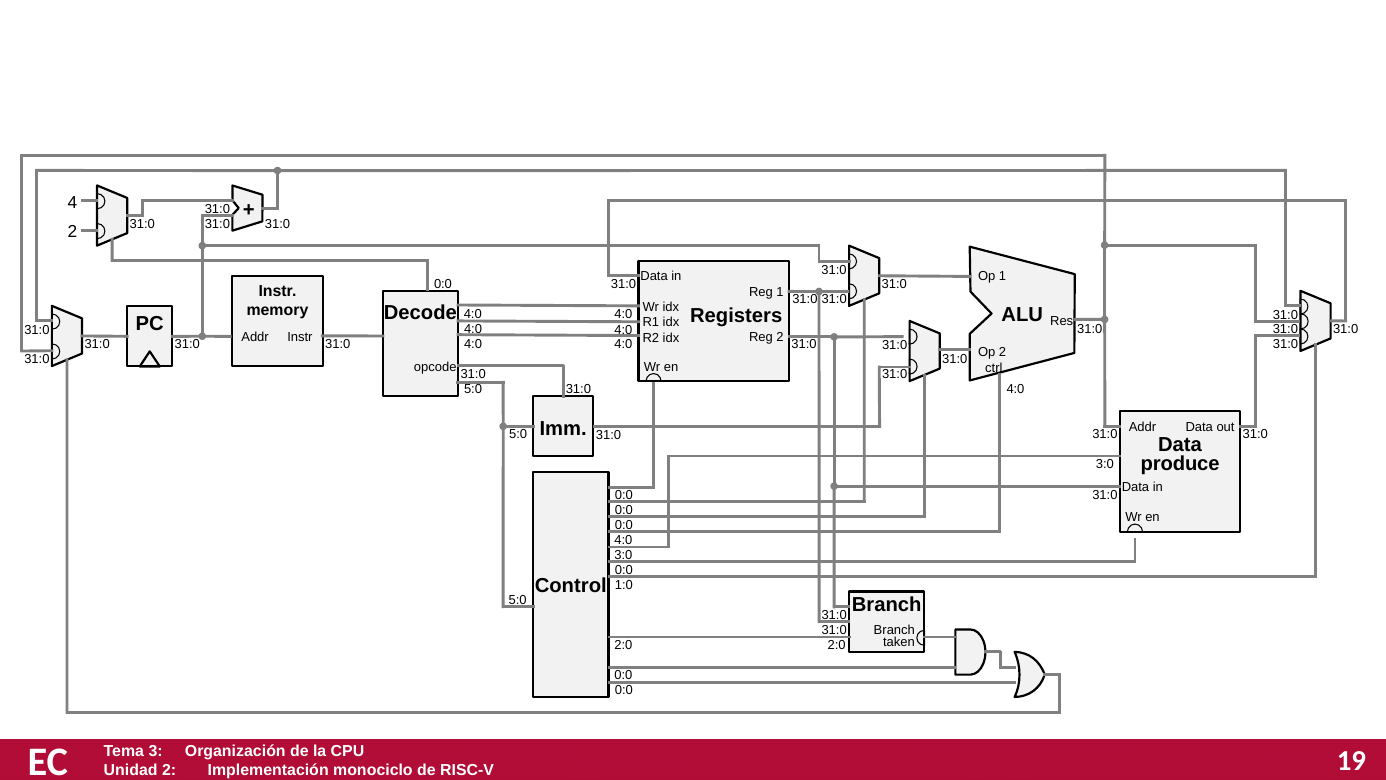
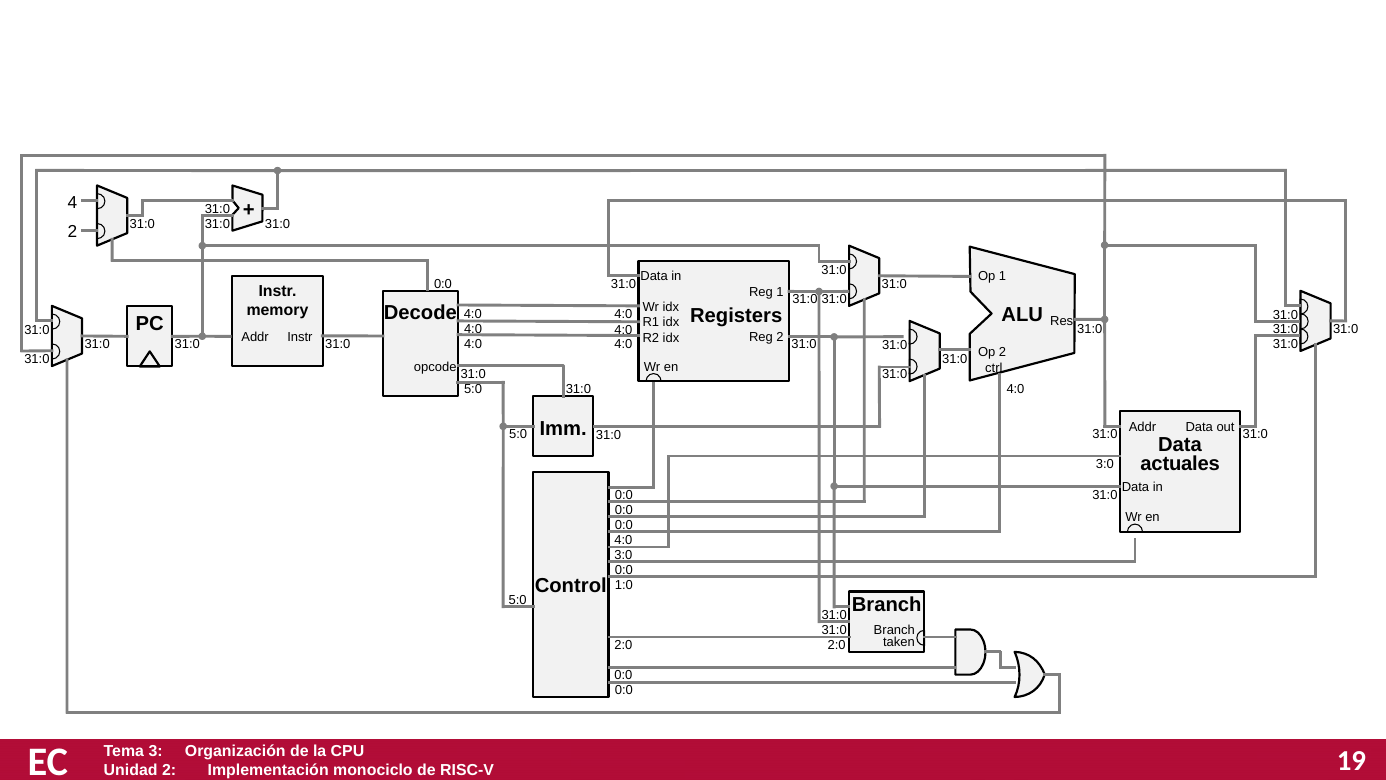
produce: produce -> actuales (1180, 464)
